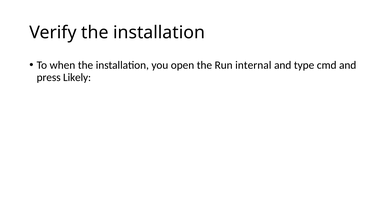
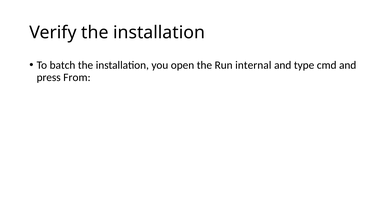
when: when -> batch (63, 65)
Likely: Likely -> From (77, 77)
